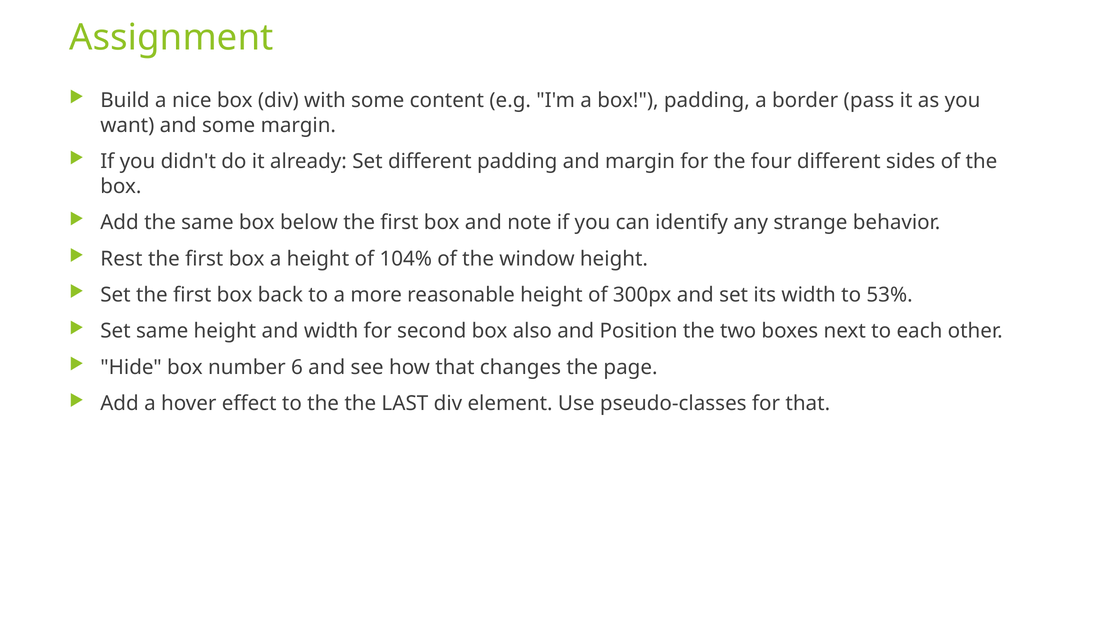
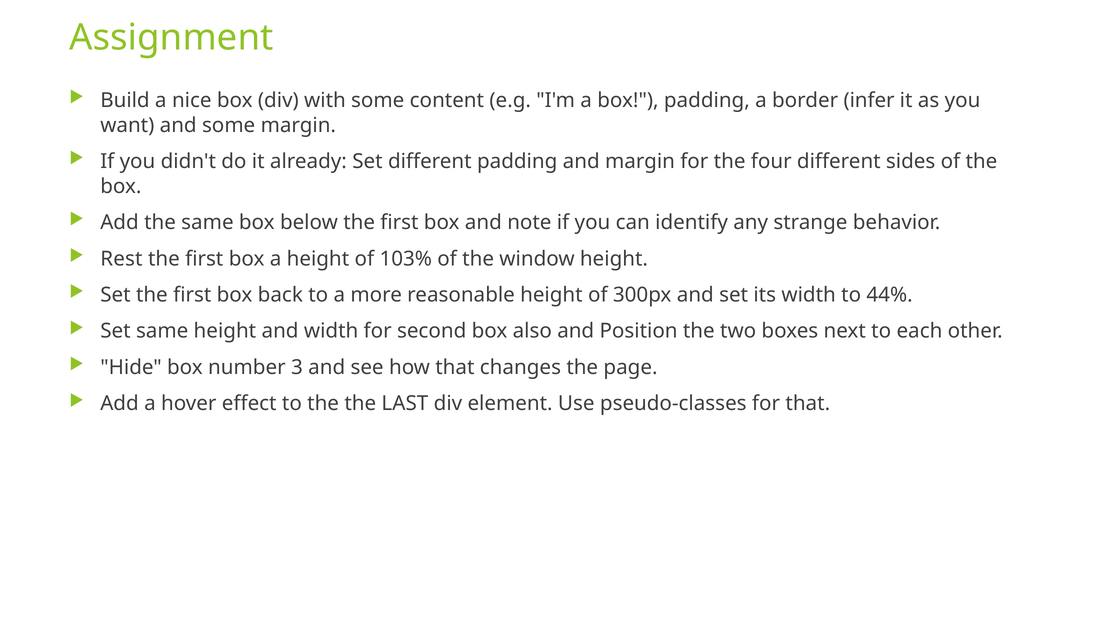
pass: pass -> infer (869, 100)
104%: 104% -> 103% (406, 259)
53%: 53% -> 44% (890, 295)
6: 6 -> 3 (297, 367)
